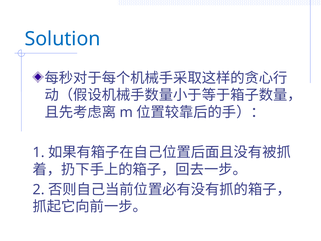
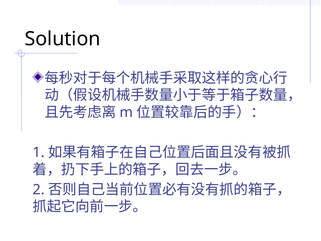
Solution colour: blue -> black (63, 39)
